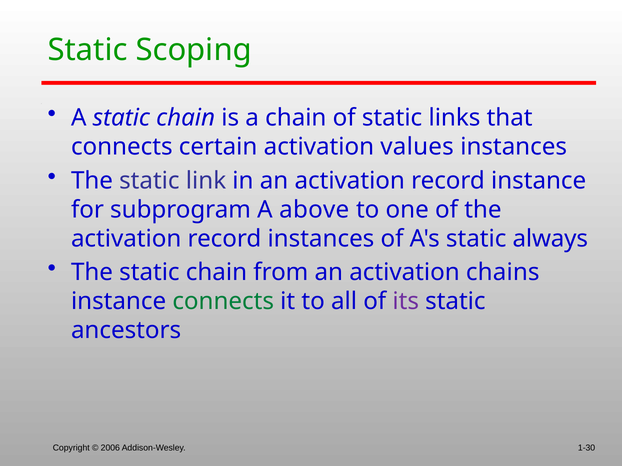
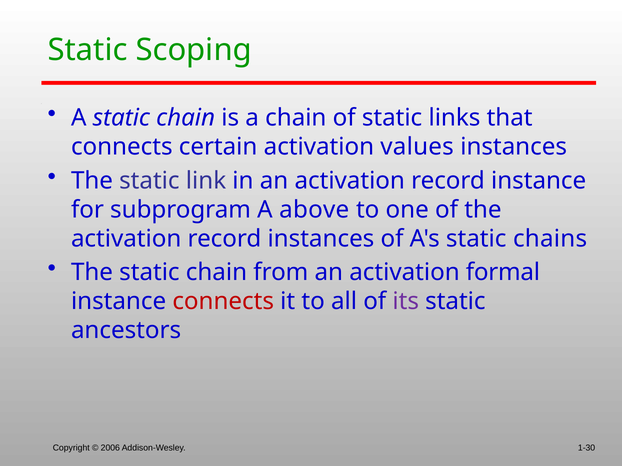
always: always -> chains (550, 239)
chains: chains -> formal (503, 273)
connects colour: green -> red (223, 302)
